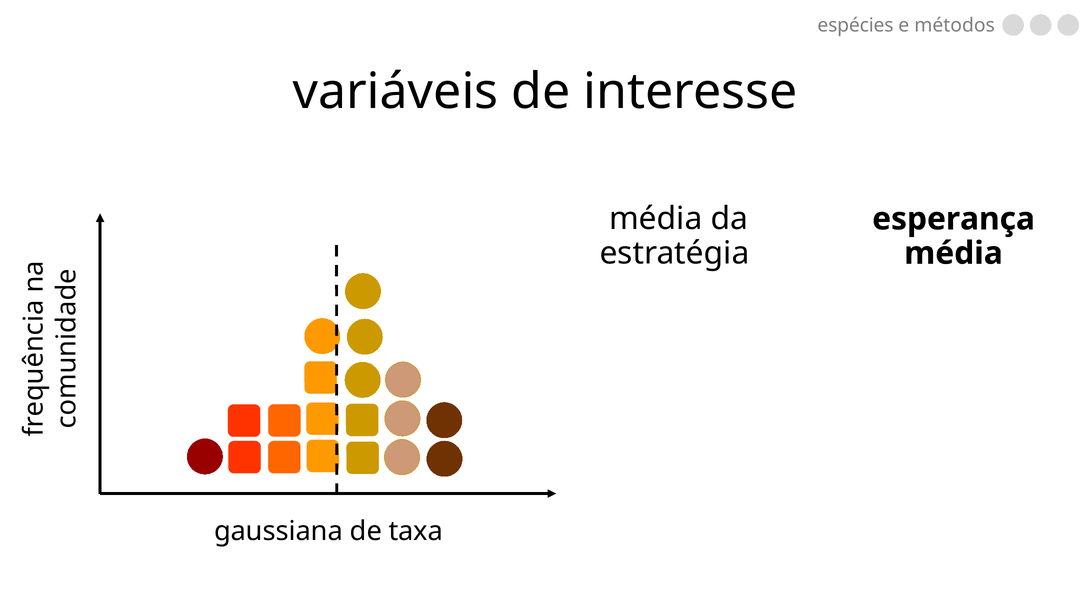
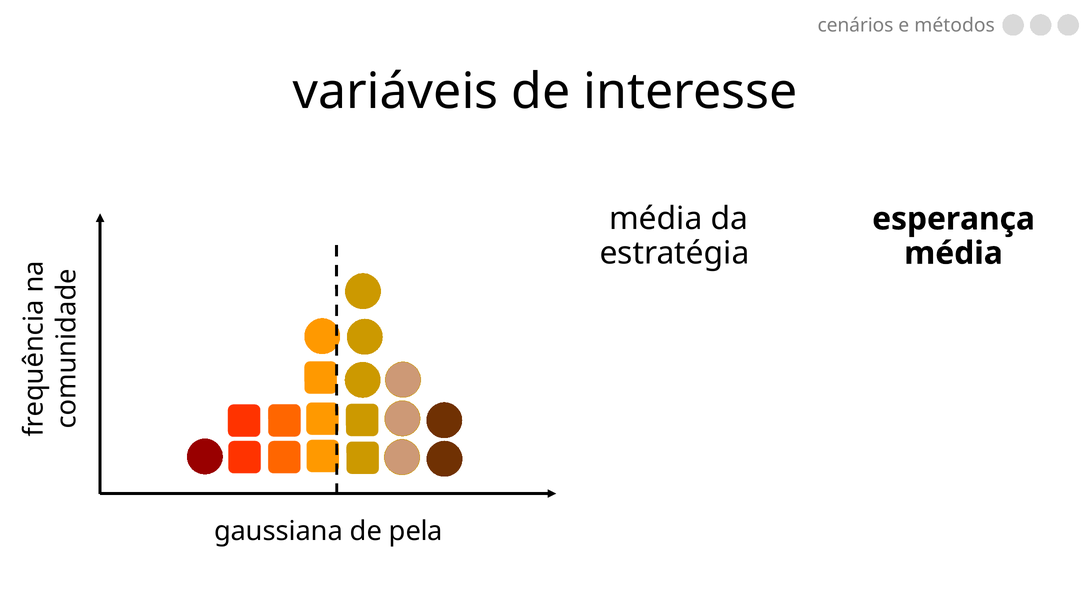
espécies: espécies -> cenários (855, 26)
taxa: taxa -> pela (416, 531)
